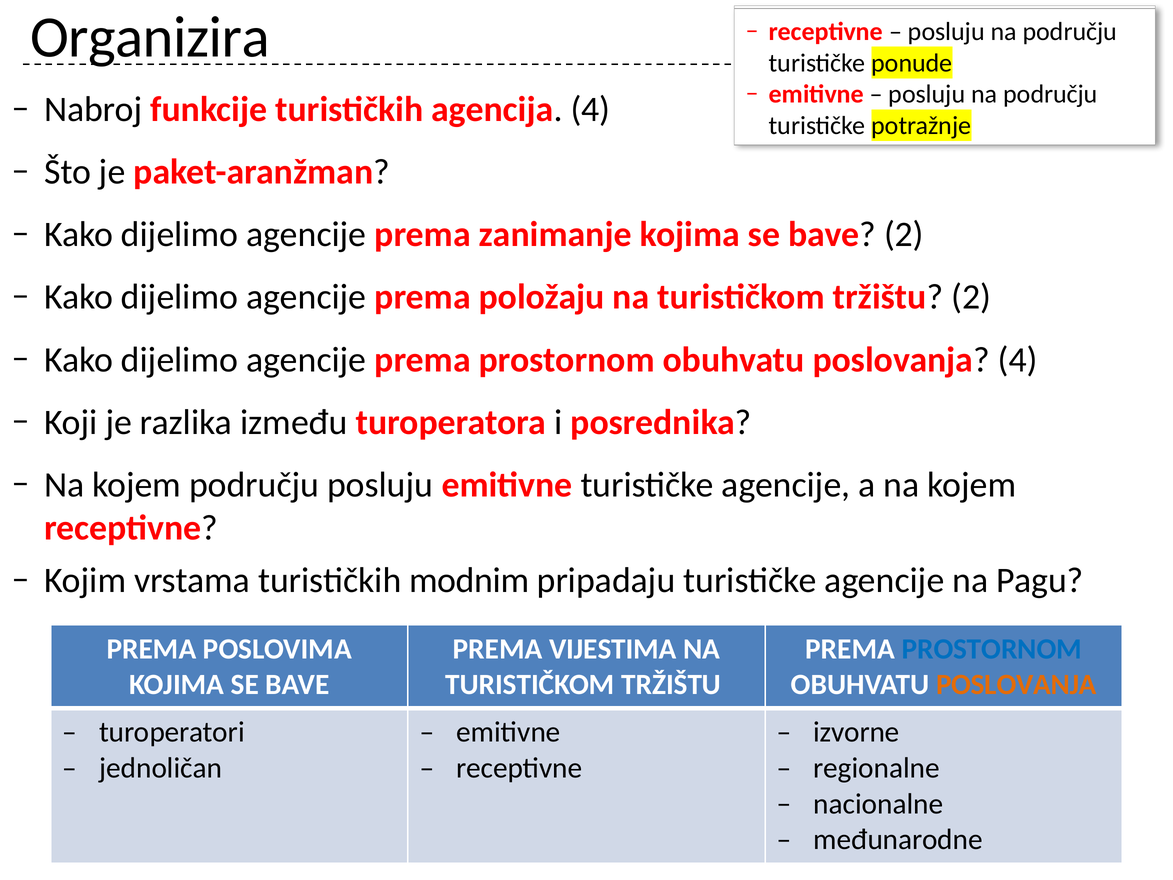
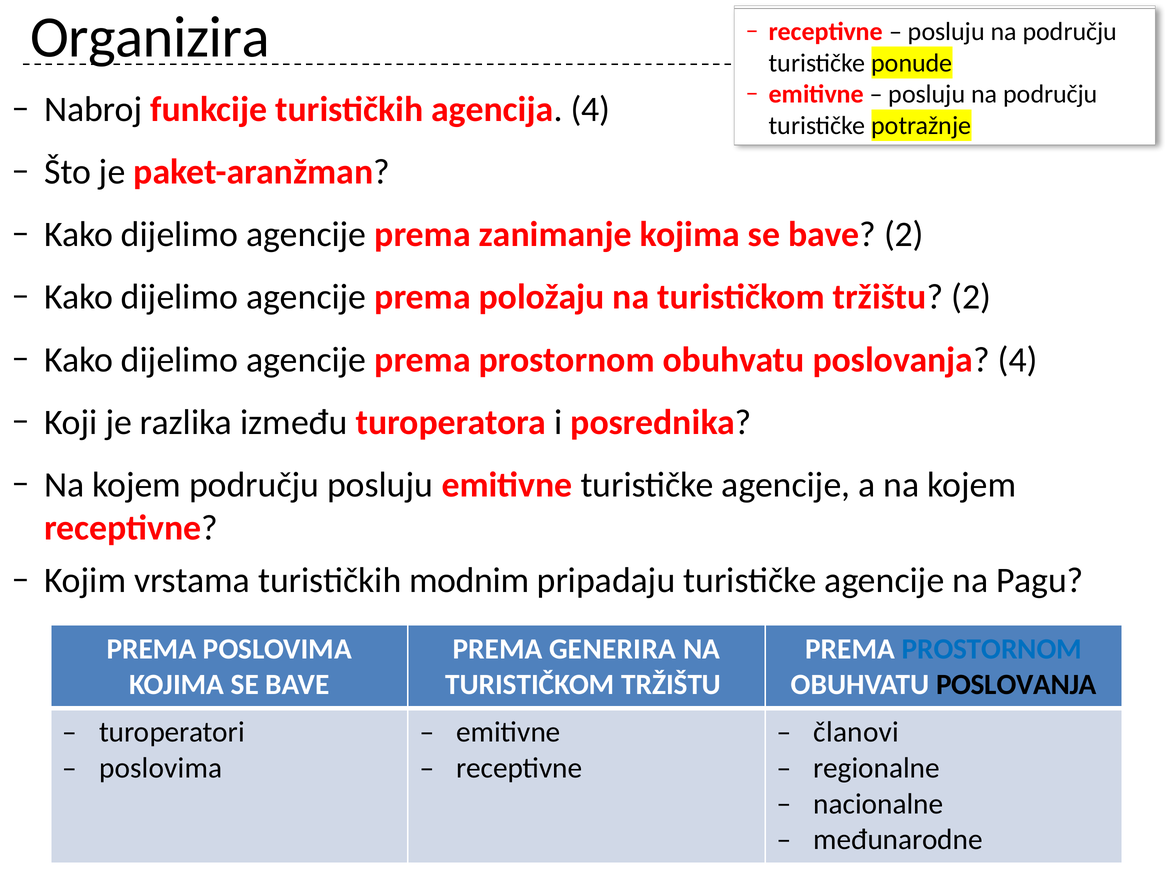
VIJESTIMA: VIJESTIMA -> GENERIRA (613, 649)
POSLOVANJA colour: orange -> black (1016, 685)
izvorne: izvorne -> članovi (856, 732)
jednoličan: jednoličan -> poslovima (161, 768)
